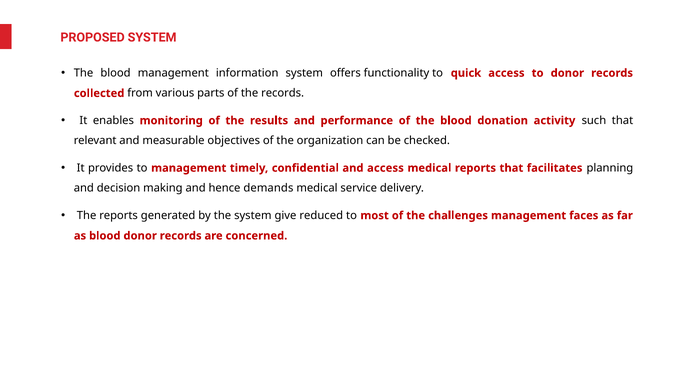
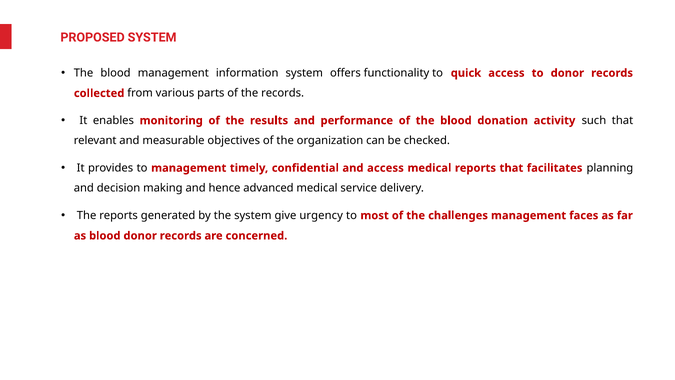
demands: demands -> advanced (268, 188)
reduced: reduced -> urgency (321, 215)
